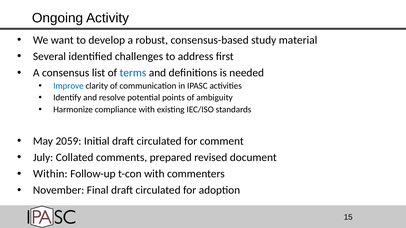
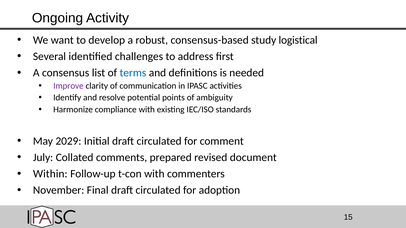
material: material -> logistical (298, 40)
Improve colour: blue -> purple (68, 86)
2059: 2059 -> 2029 (68, 141)
